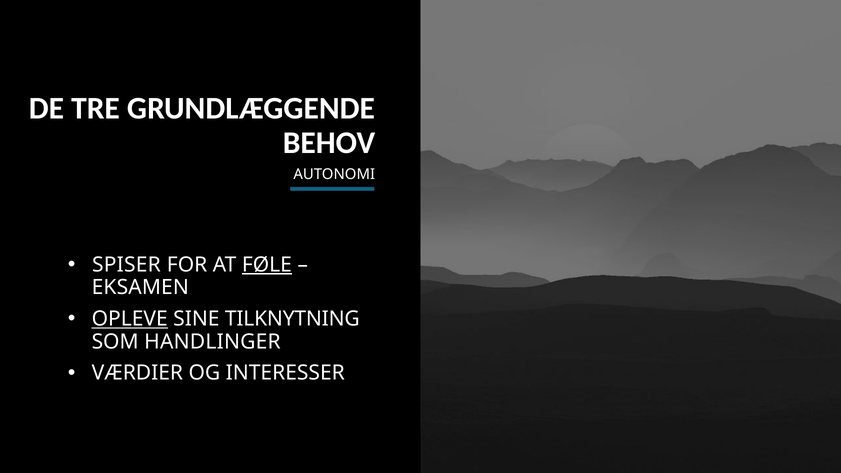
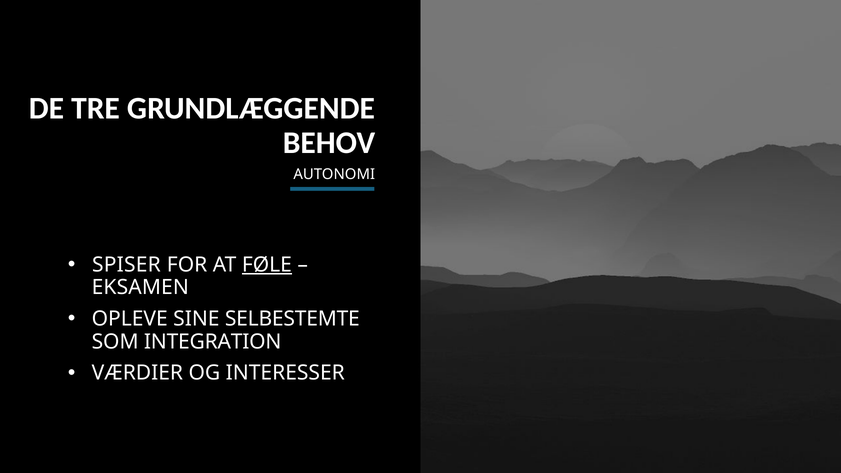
OPLEVE underline: present -> none (130, 319)
TILKNYTNING: TILKNYTNING -> SELBESTEMTE (292, 319)
HANDLINGER: HANDLINGER -> INTEGRATION (213, 342)
